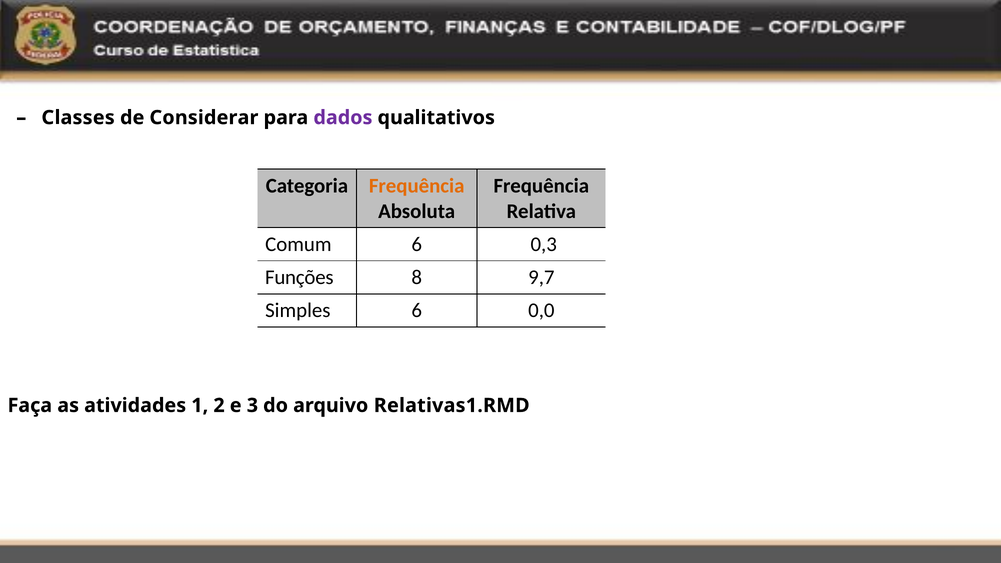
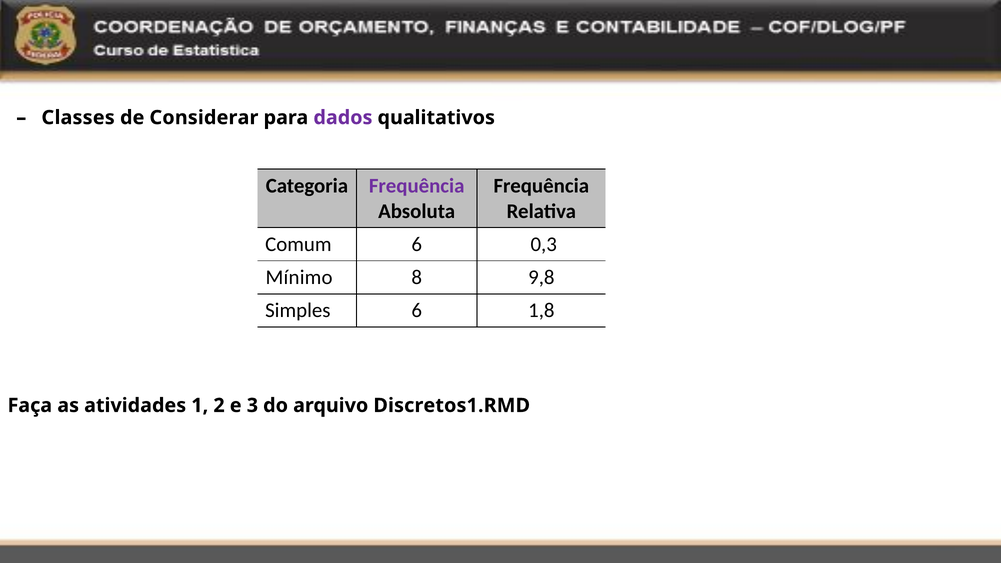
Frequência colour: orange -> purple (417, 186)
Funções: Funções -> Mínimo (299, 278)
9,7: 9,7 -> 9,8 (541, 278)
0,0: 0,0 -> 1,8 (541, 311)
Relativas1.RMD: Relativas1.RMD -> Discretos1.RMD (452, 406)
